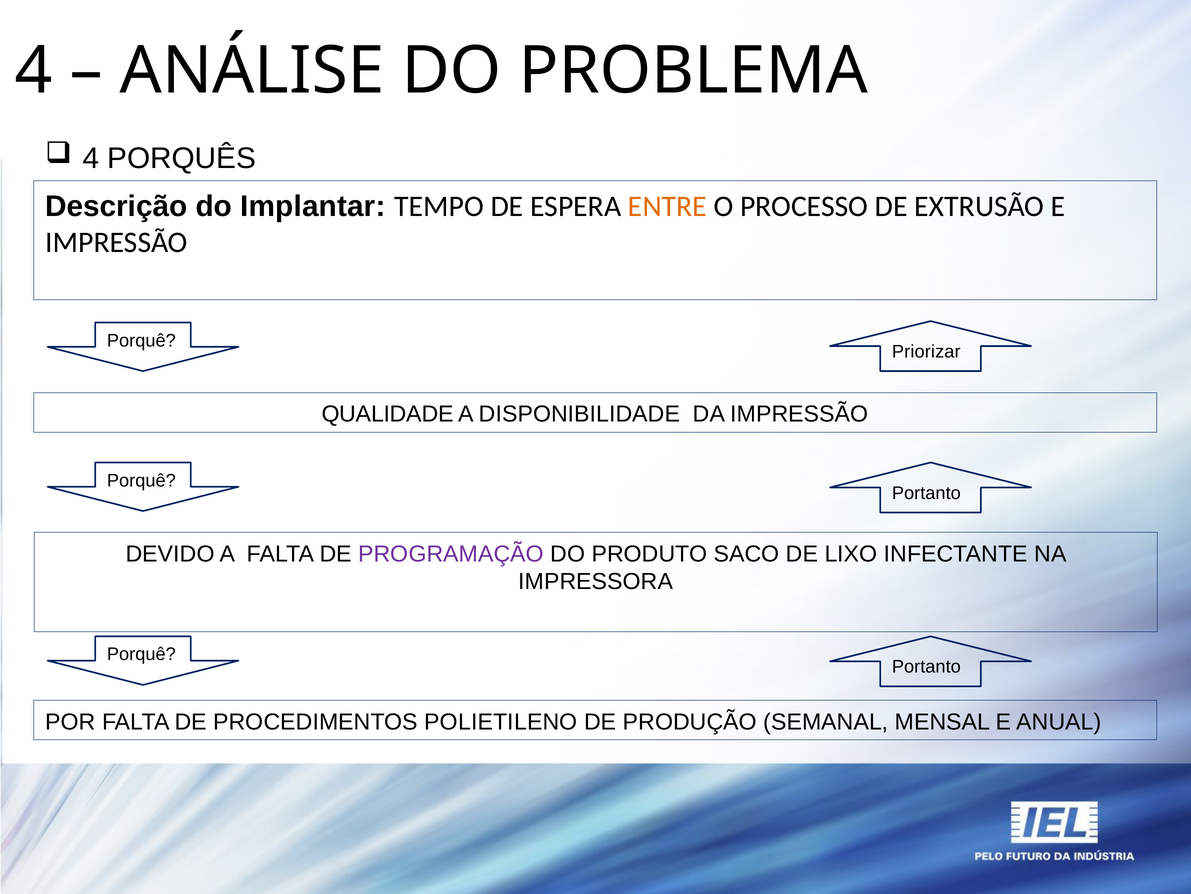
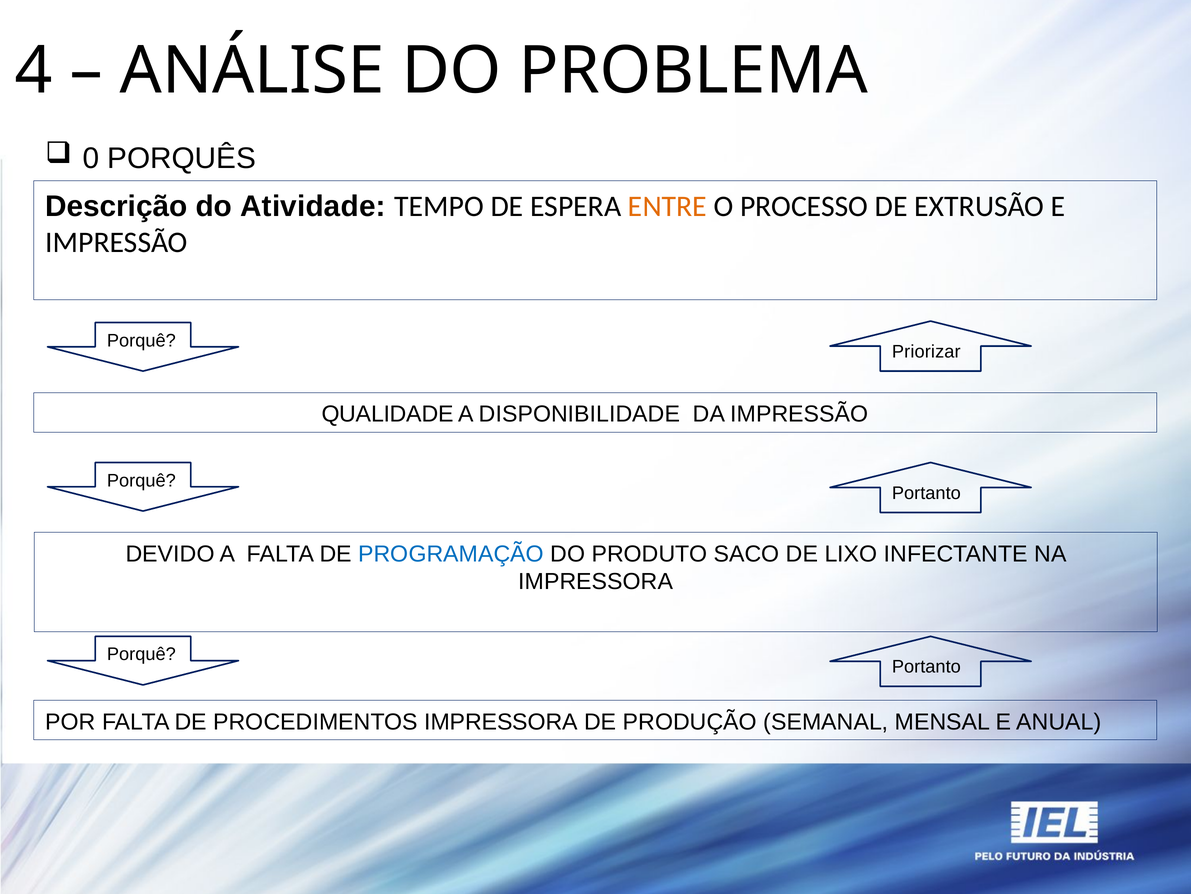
4: 4 -> 0 (91, 158)
Implantar: Implantar -> Atividade (313, 206)
PROGRAMAÇÃO colour: purple -> blue (451, 553)
PROCEDIMENTOS POLIETILENO: POLIETILENO -> IMPRESSORA (501, 721)
